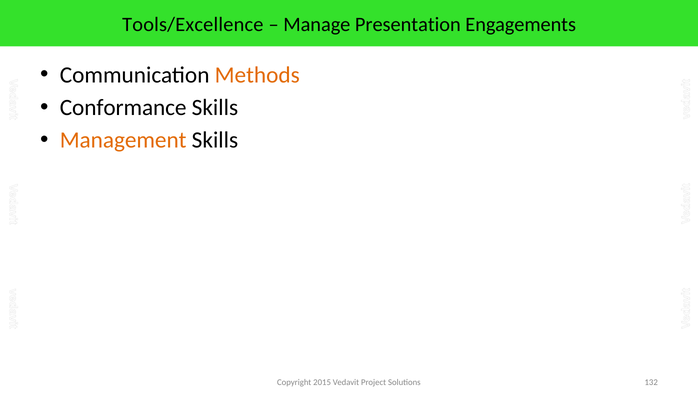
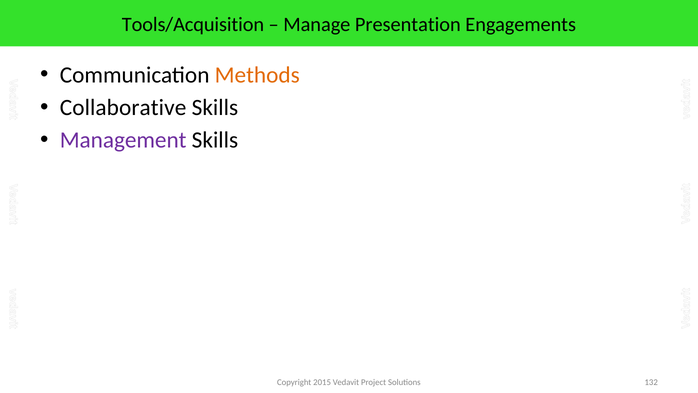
Tools/Excellence: Tools/Excellence -> Tools/Acquisition (193, 25)
Conformance: Conformance -> Collaborative (123, 108)
Management colour: orange -> purple (123, 140)
